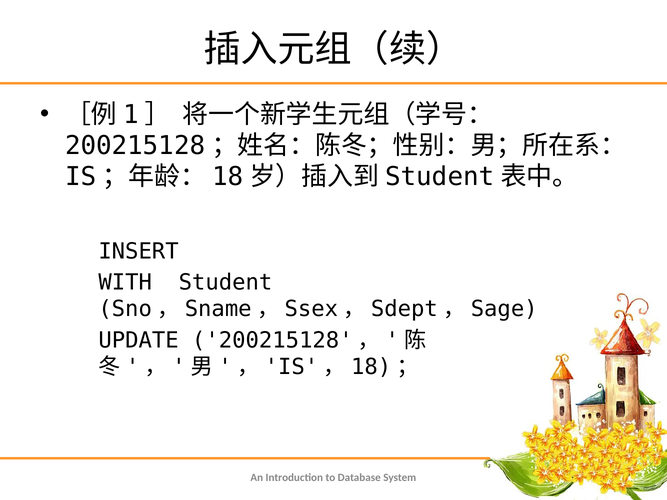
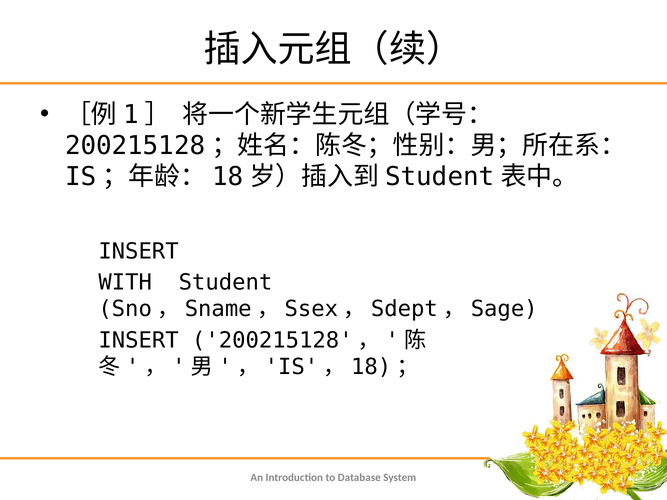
UPDATE: UPDATE -> INSERT (139, 340)
